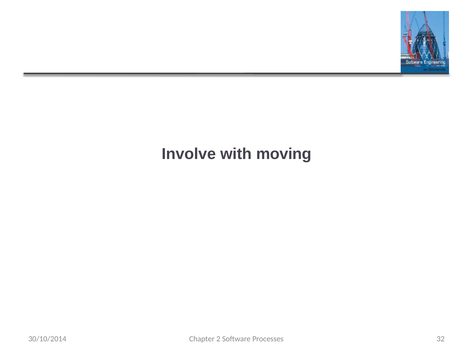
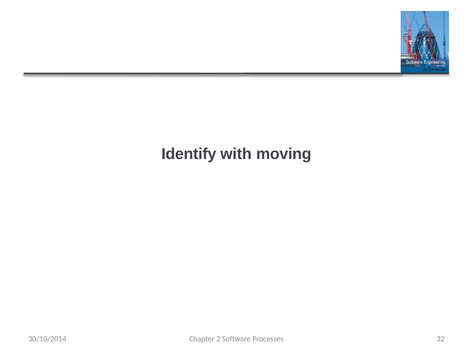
Involve: Involve -> Identify (189, 154)
